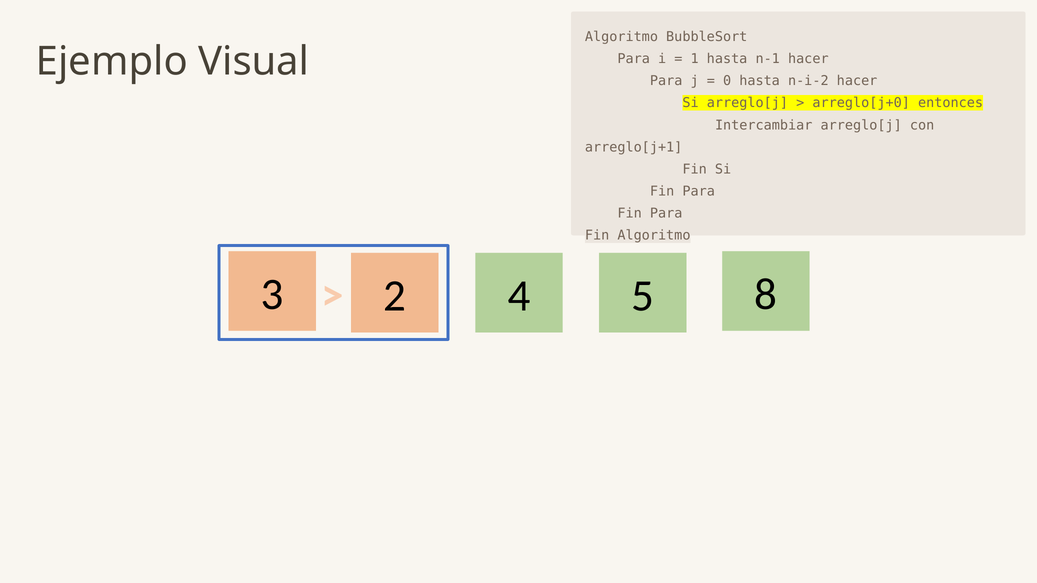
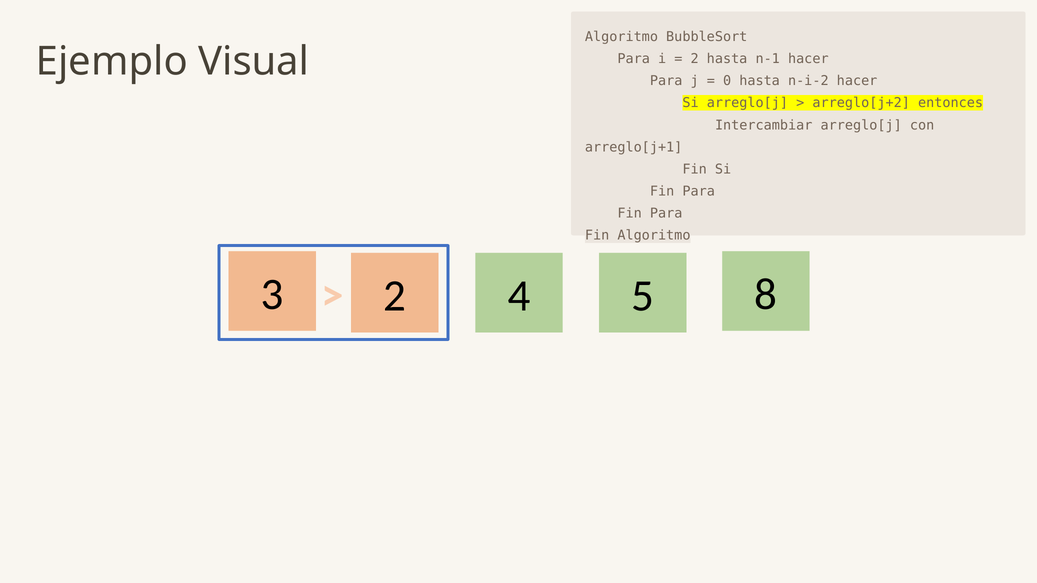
1: 1 -> 2 (695, 59)
arreglo[j+0: arreglo[j+0 -> arreglo[j+2 (861, 103)
